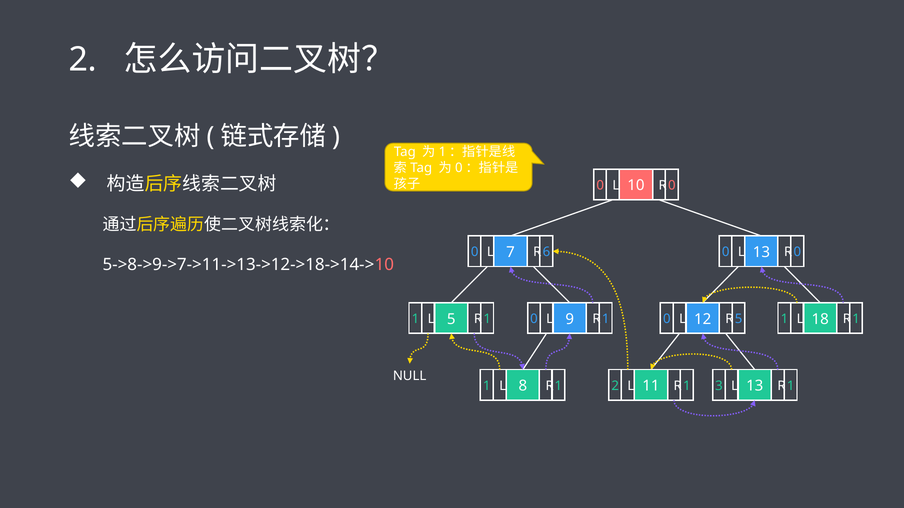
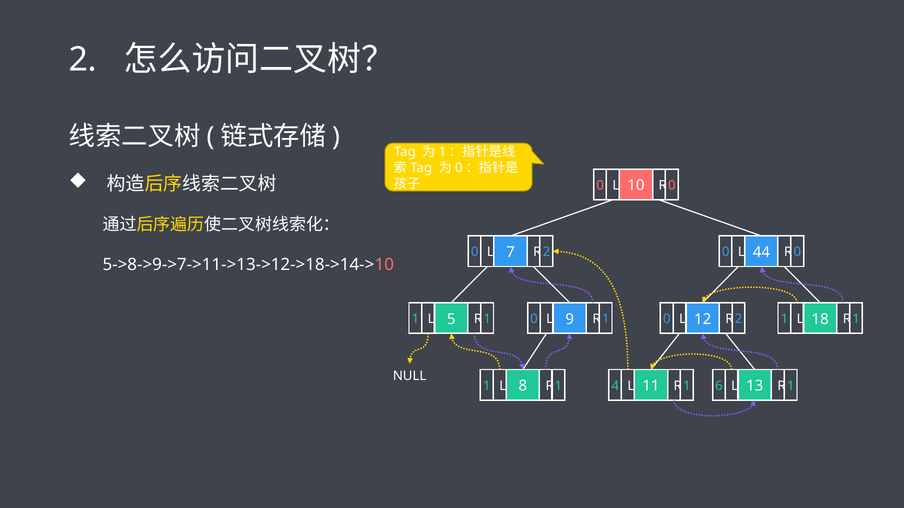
6: 6 -> 2 (546, 252)
13: 13 -> 44 (761, 253)
5: 5 -> 2 (739, 319)
1 2: 2 -> 4 (615, 386)
3: 3 -> 6 (719, 386)
